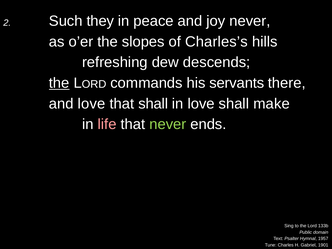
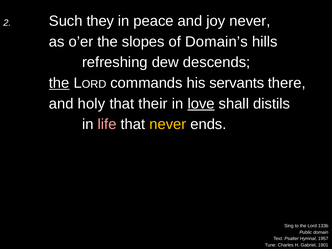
Charles’s: Charles’s -> Domain’s (216, 42)
and love: love -> holy (91, 104)
that shall: shall -> their (153, 104)
love underline: none -> present (201, 104)
make: make -> distils (272, 104)
never colour: light green -> yellow (168, 124)
